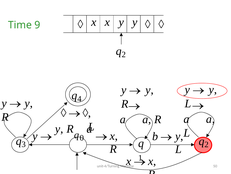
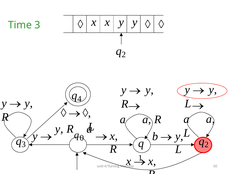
Time 9: 9 -> 3 (37, 25)
